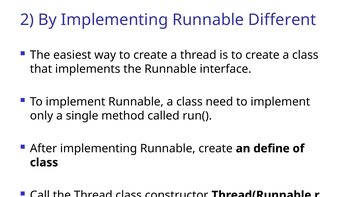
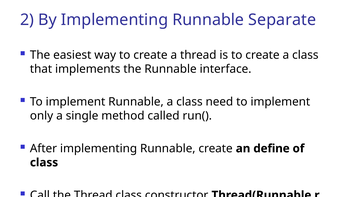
Different: Different -> Separate (282, 20)
